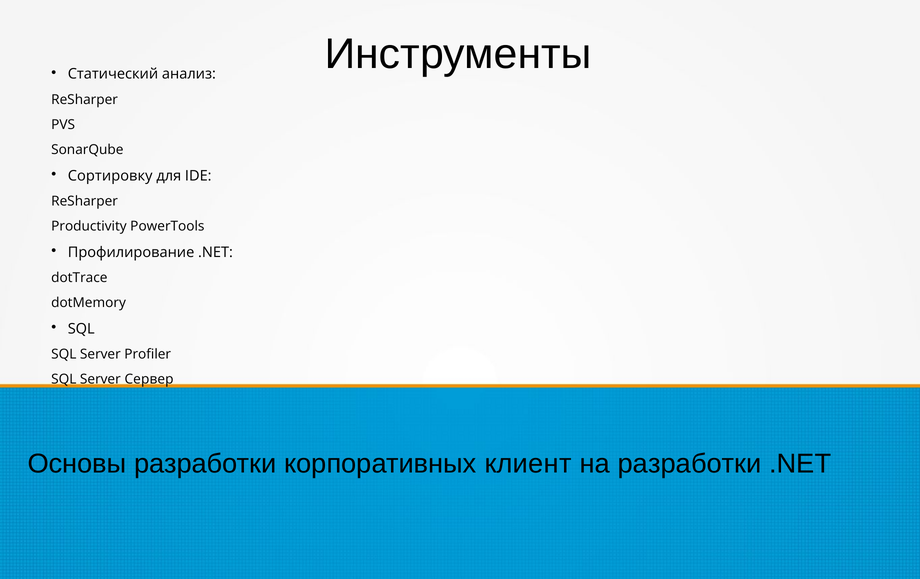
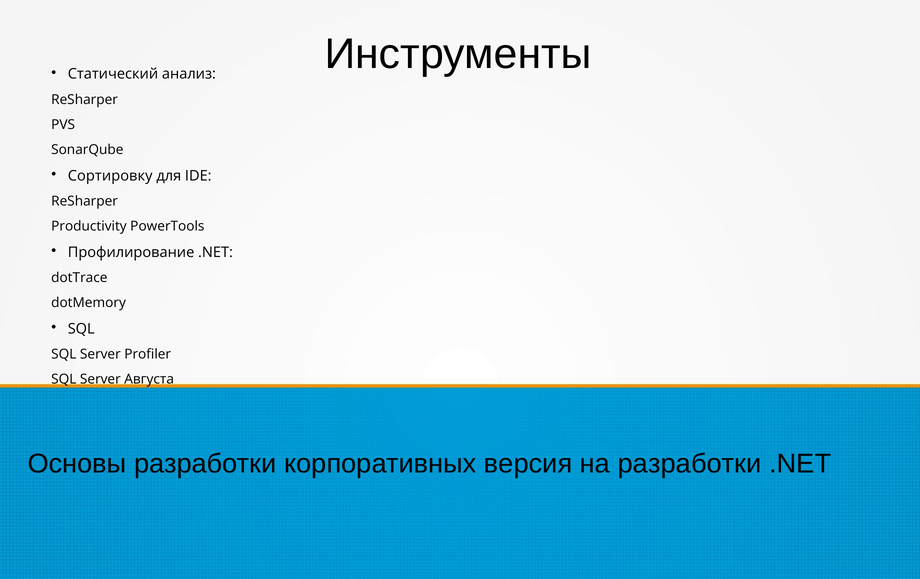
Сервер: Сервер -> Августа (149, 380)
клиент: клиент -> версия (528, 464)
